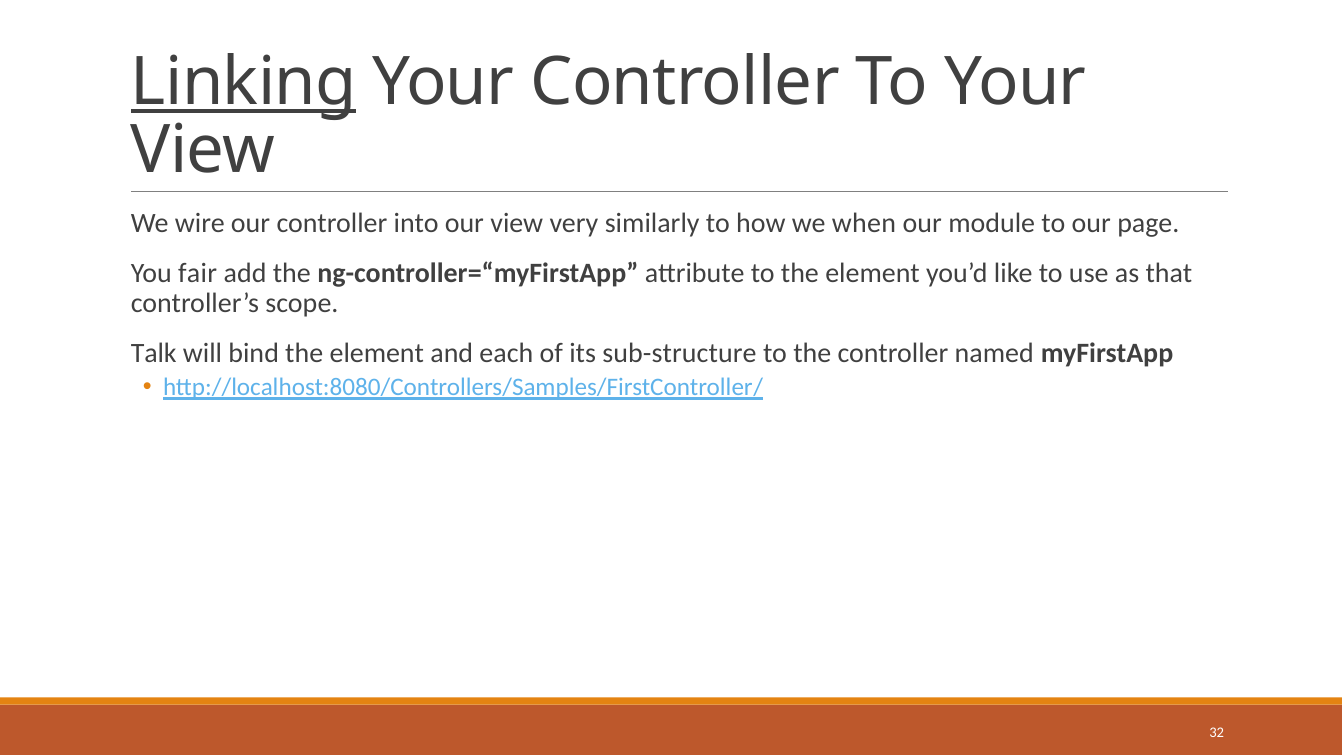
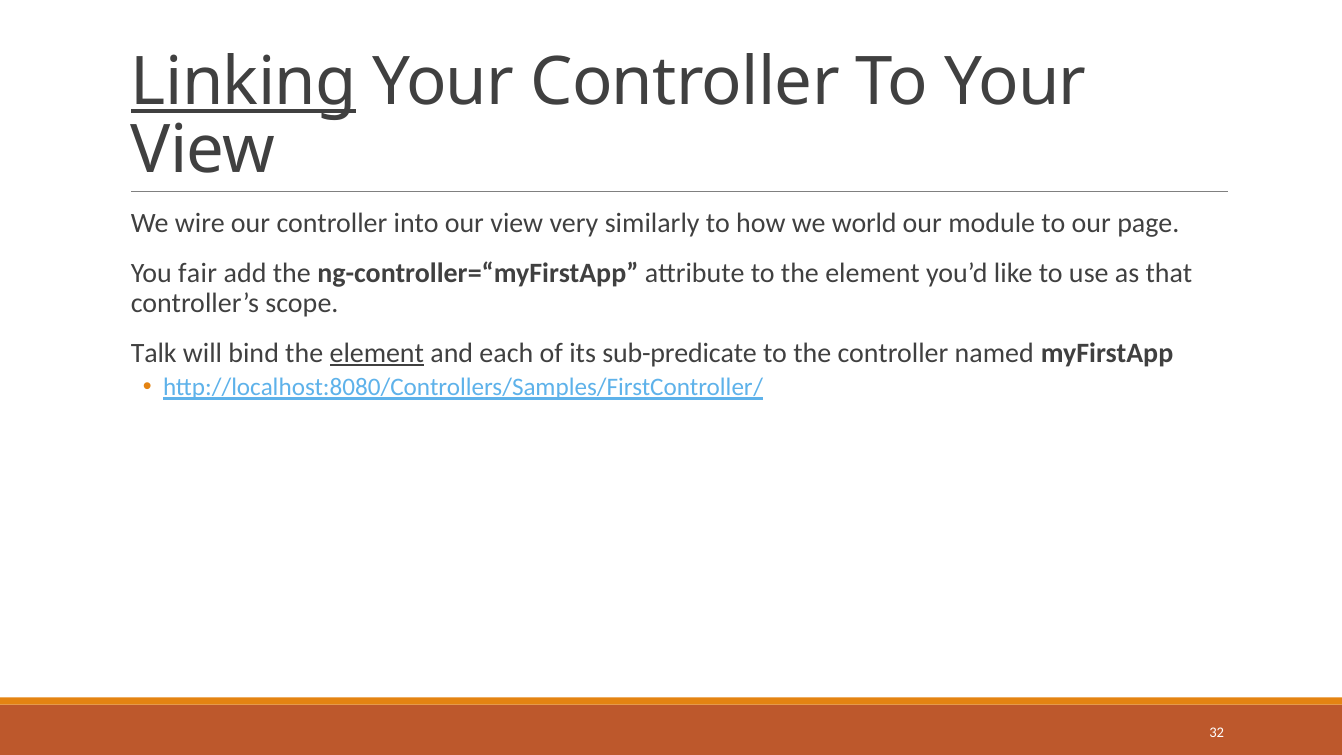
when: when -> world (864, 223)
element underline: none -> present (377, 353)
sub-structure: sub-structure -> sub-predicate (680, 353)
